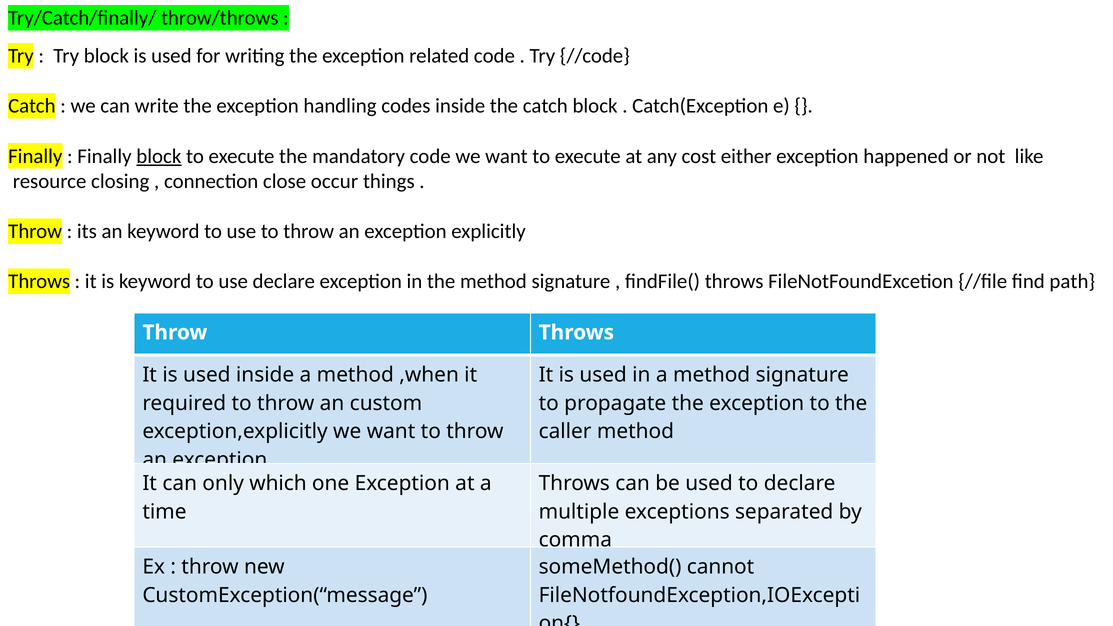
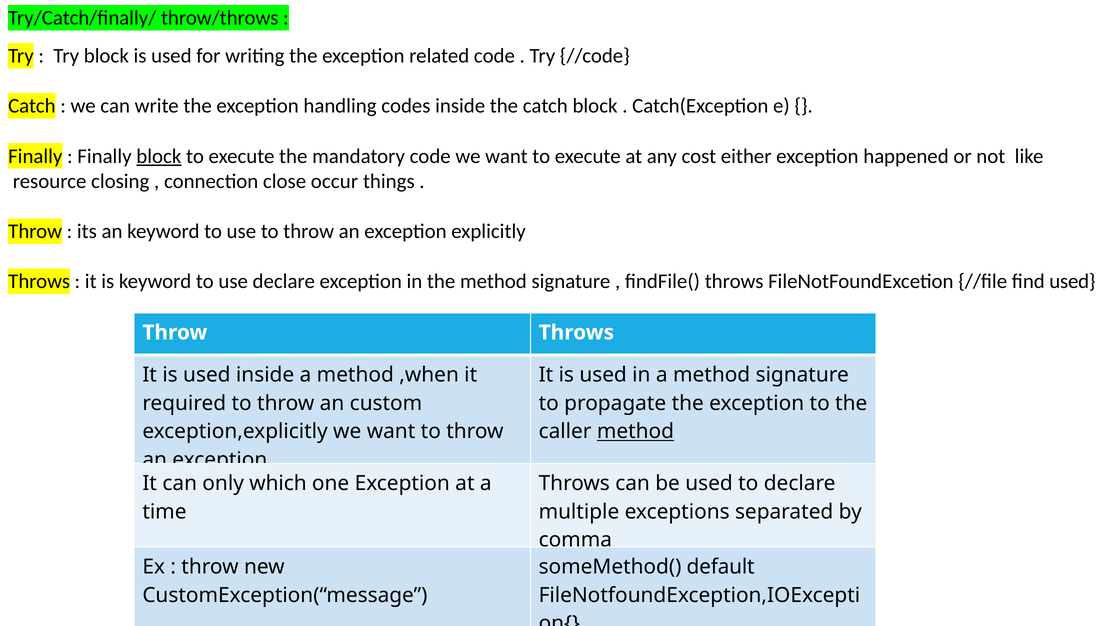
find path: path -> used (1072, 281)
method underline: none -> present (635, 432)
cannot: cannot -> default (721, 567)
